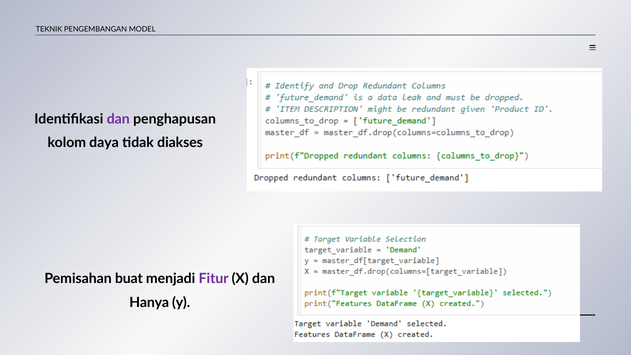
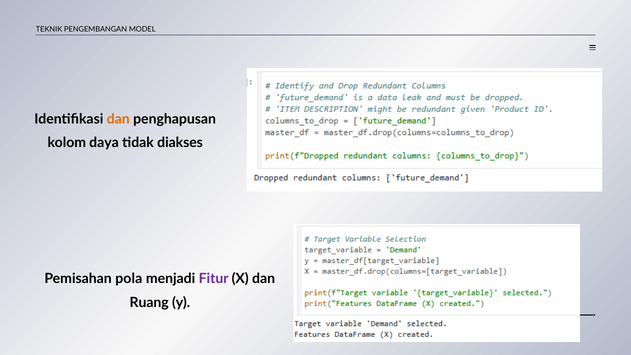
dan colour: purple -> orange (118, 119)
buat: buat -> pola (129, 279)
Hanya: Hanya -> Ruang (149, 302)
